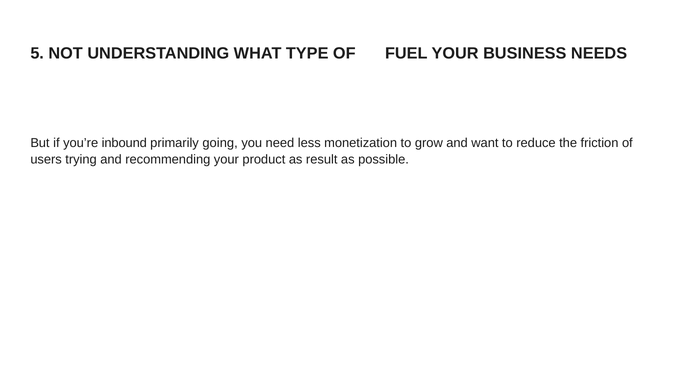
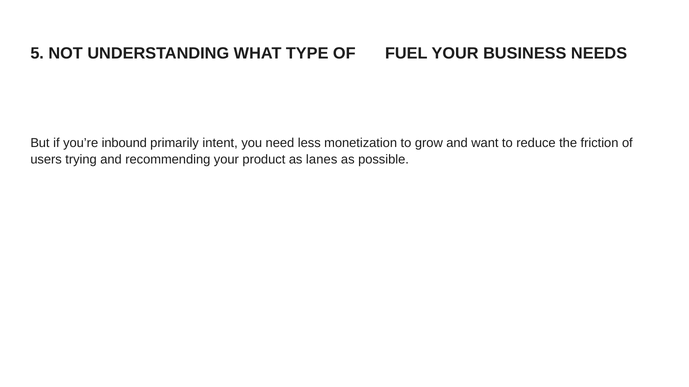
going: going -> intent (220, 143)
result: result -> lanes (322, 160)
